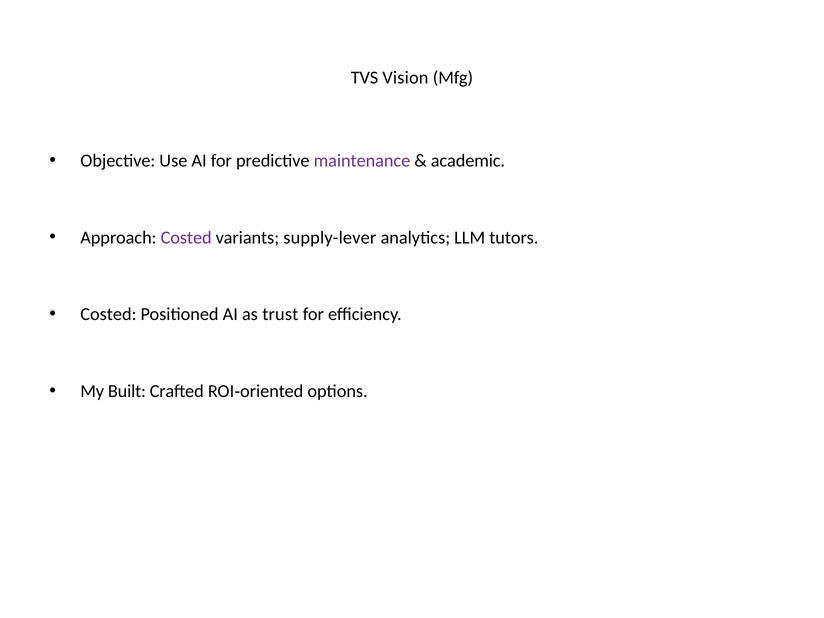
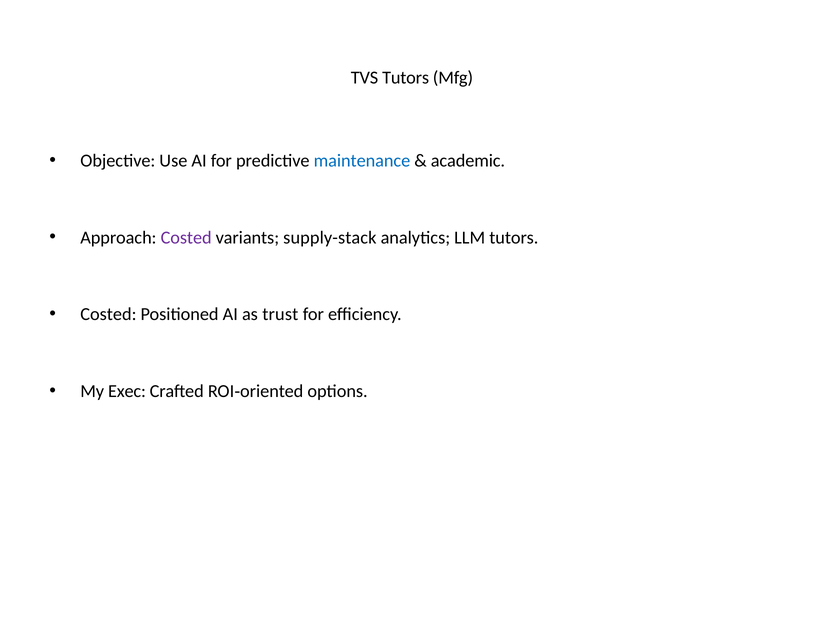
TVS Vision: Vision -> Tutors (406, 77)
maintenance colour: purple -> blue (362, 161)
supply-lever: supply-lever -> supply-stack (330, 237)
Built: Built -> Exec (127, 391)
